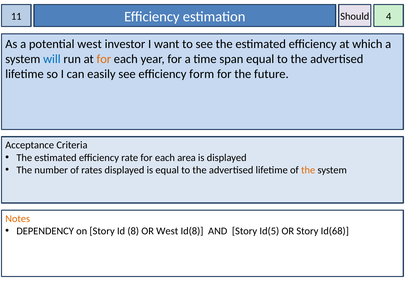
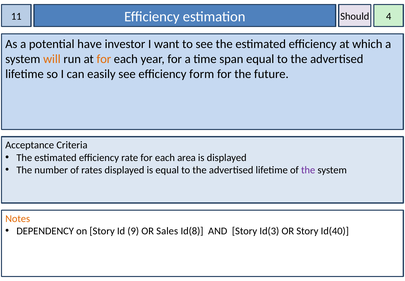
potential west: west -> have (90, 44)
will colour: blue -> orange (52, 59)
the colour: orange -> purple (308, 170)
8: 8 -> 9 (133, 231)
OR West: West -> Sales (167, 231)
Id(5: Id(5 -> Id(3 (269, 231)
Id(68: Id(68 -> Id(40 (335, 231)
